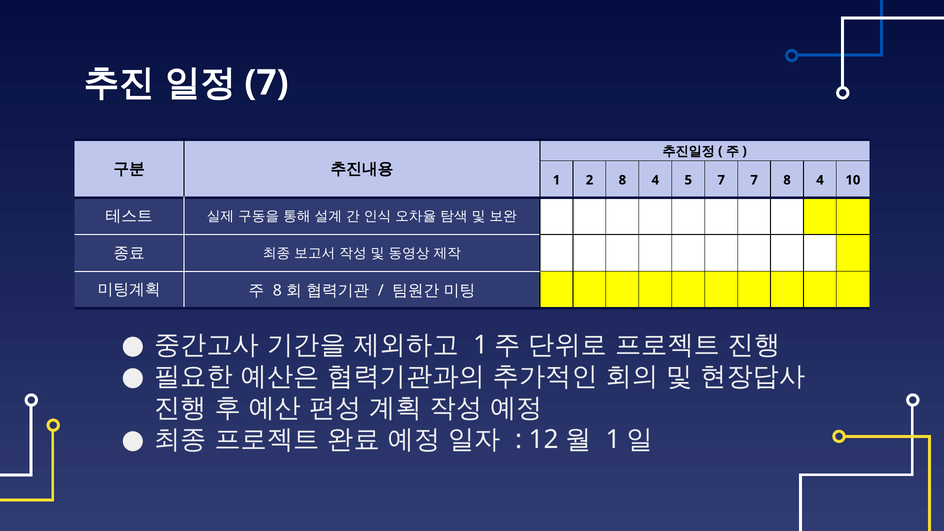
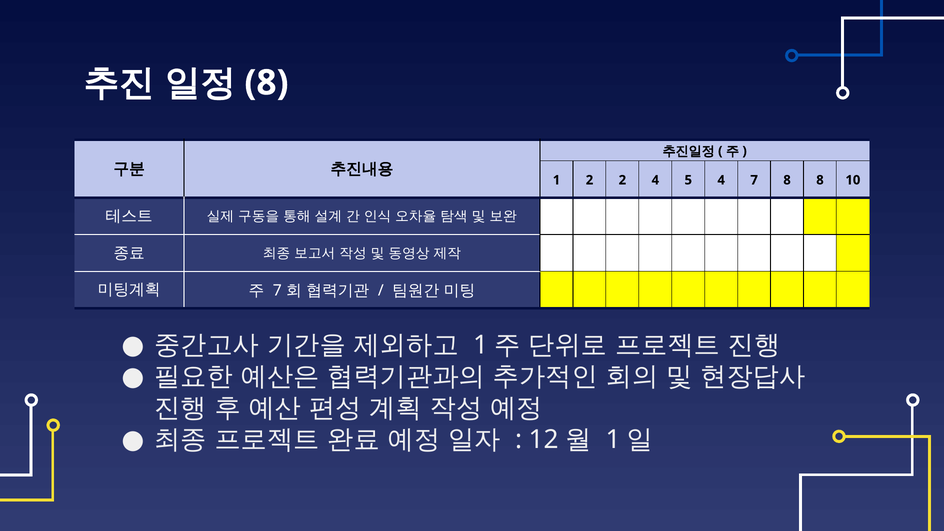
7: 7 -> 8 (266, 83)
2 8: 8 -> 2 (622, 180)
5 7: 7 -> 4 (721, 180)
7 8 4: 4 -> 8 (820, 180)
8: 8 -> 7 (277, 291)
